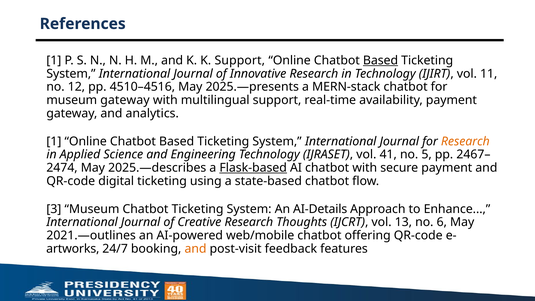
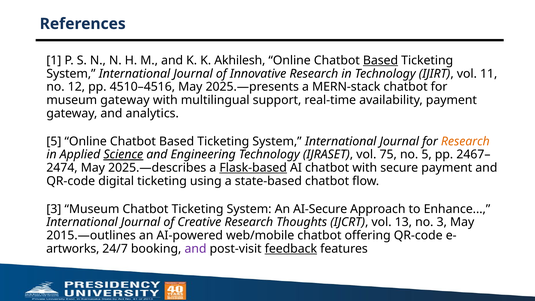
K Support: Support -> Akhilesh (240, 60)
1: 1 -> 5 (54, 141)
Science underline: none -> present (123, 155)
41: 41 -> 75 (388, 155)
AI-Details: AI-Details -> AI-Secure (320, 209)
no 6: 6 -> 3 (442, 222)
2021.—outlines: 2021.—outlines -> 2015.—outlines (91, 235)
and colour: orange -> purple (196, 249)
feedback underline: none -> present (291, 249)
